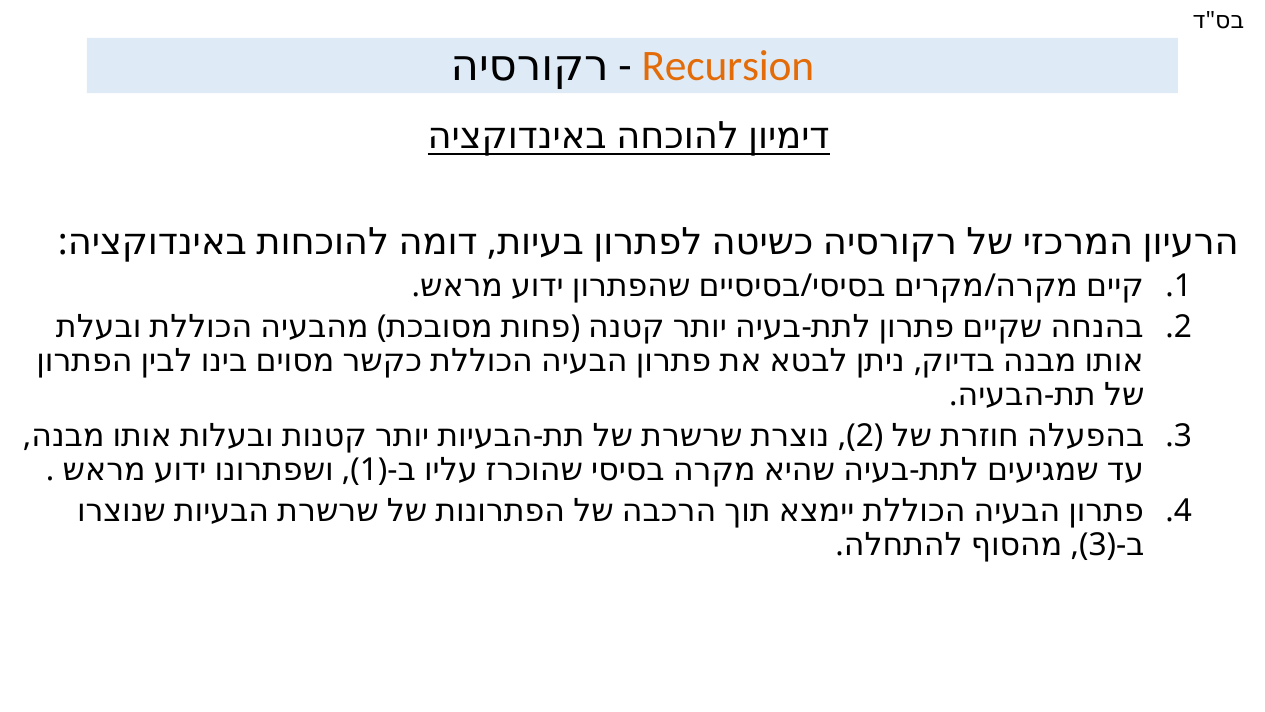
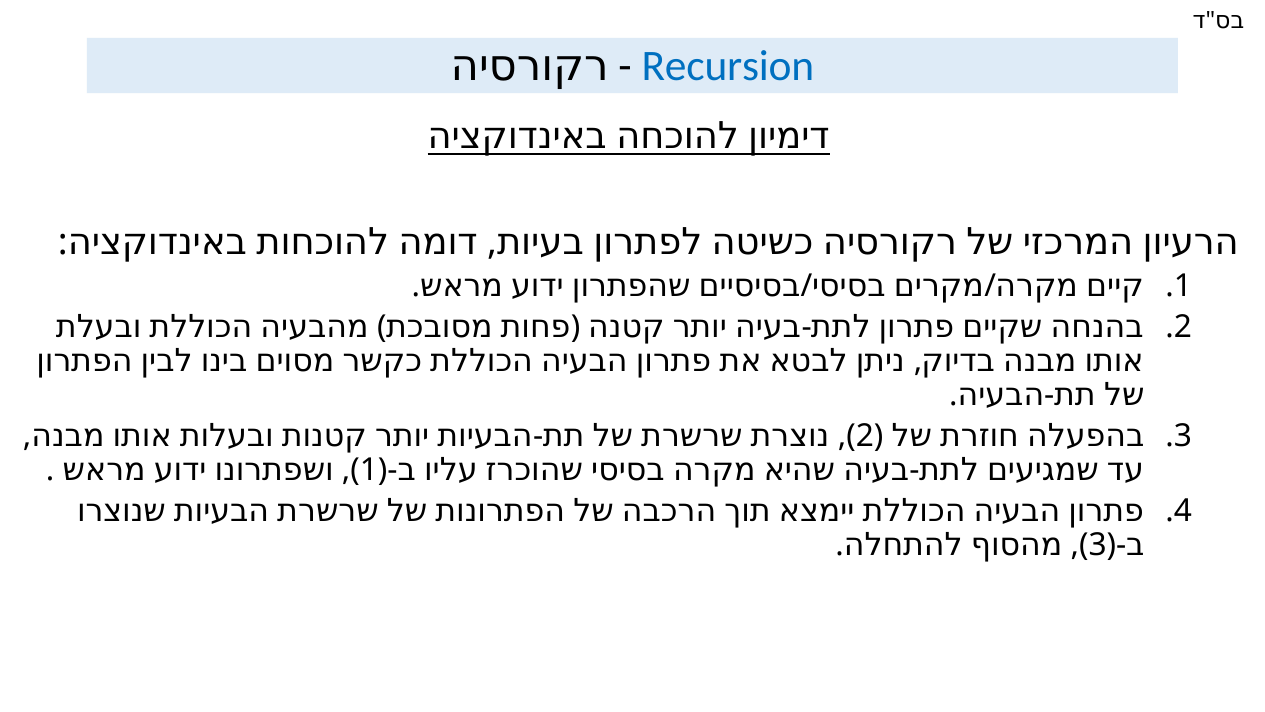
Recursion colour: orange -> blue (728, 66)
